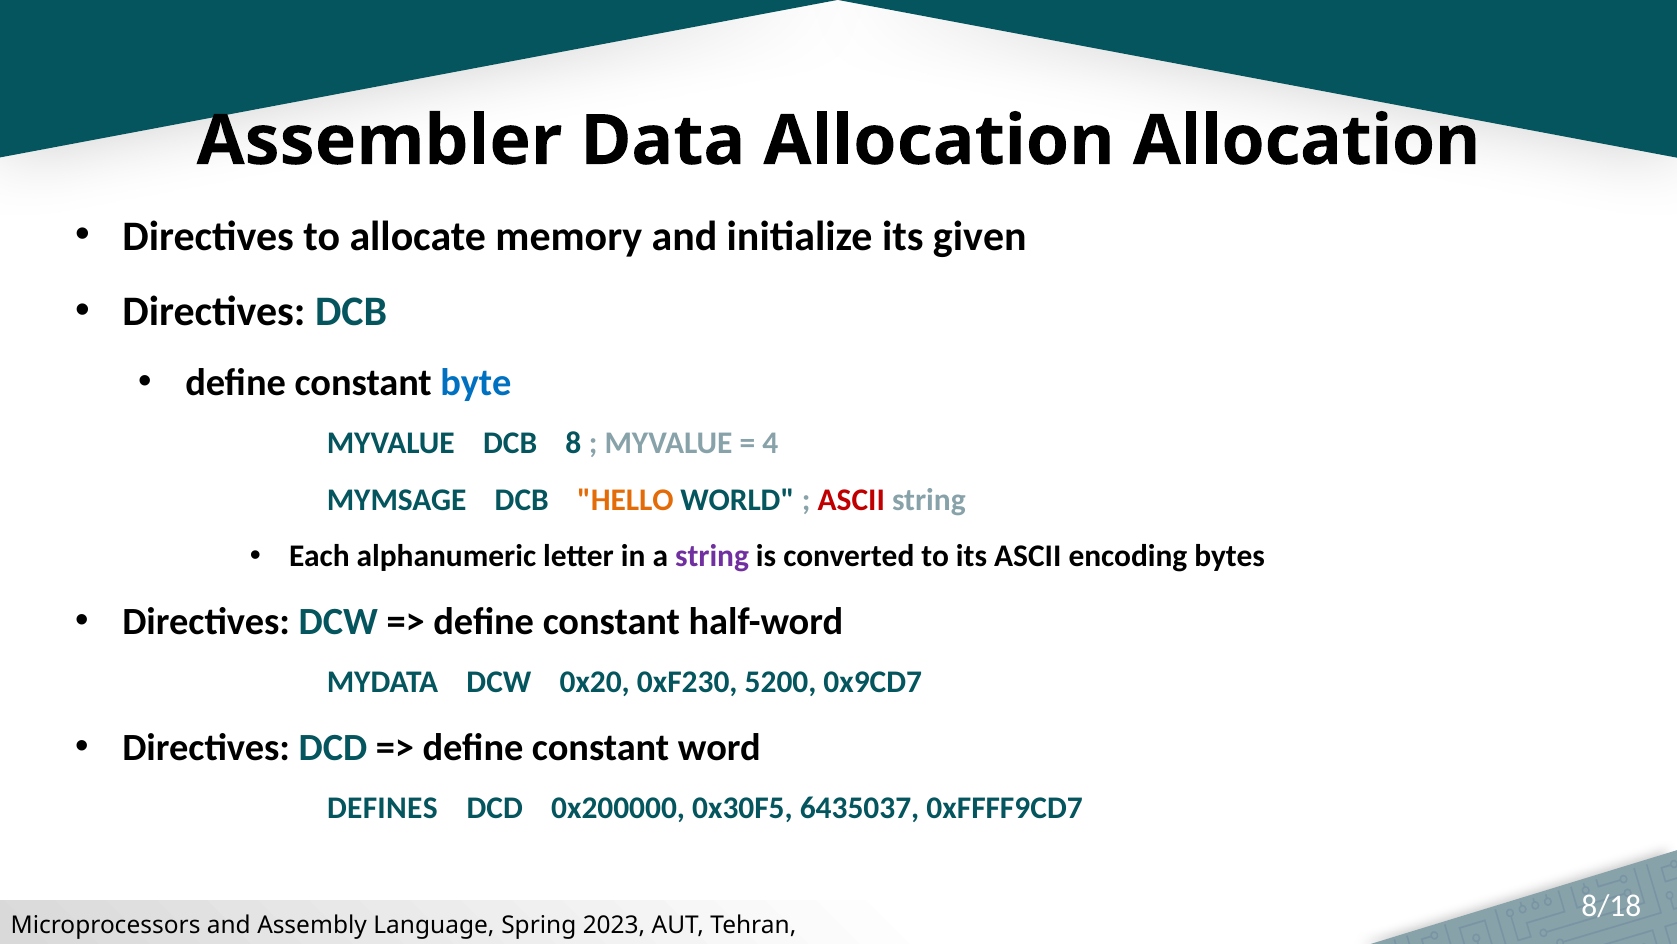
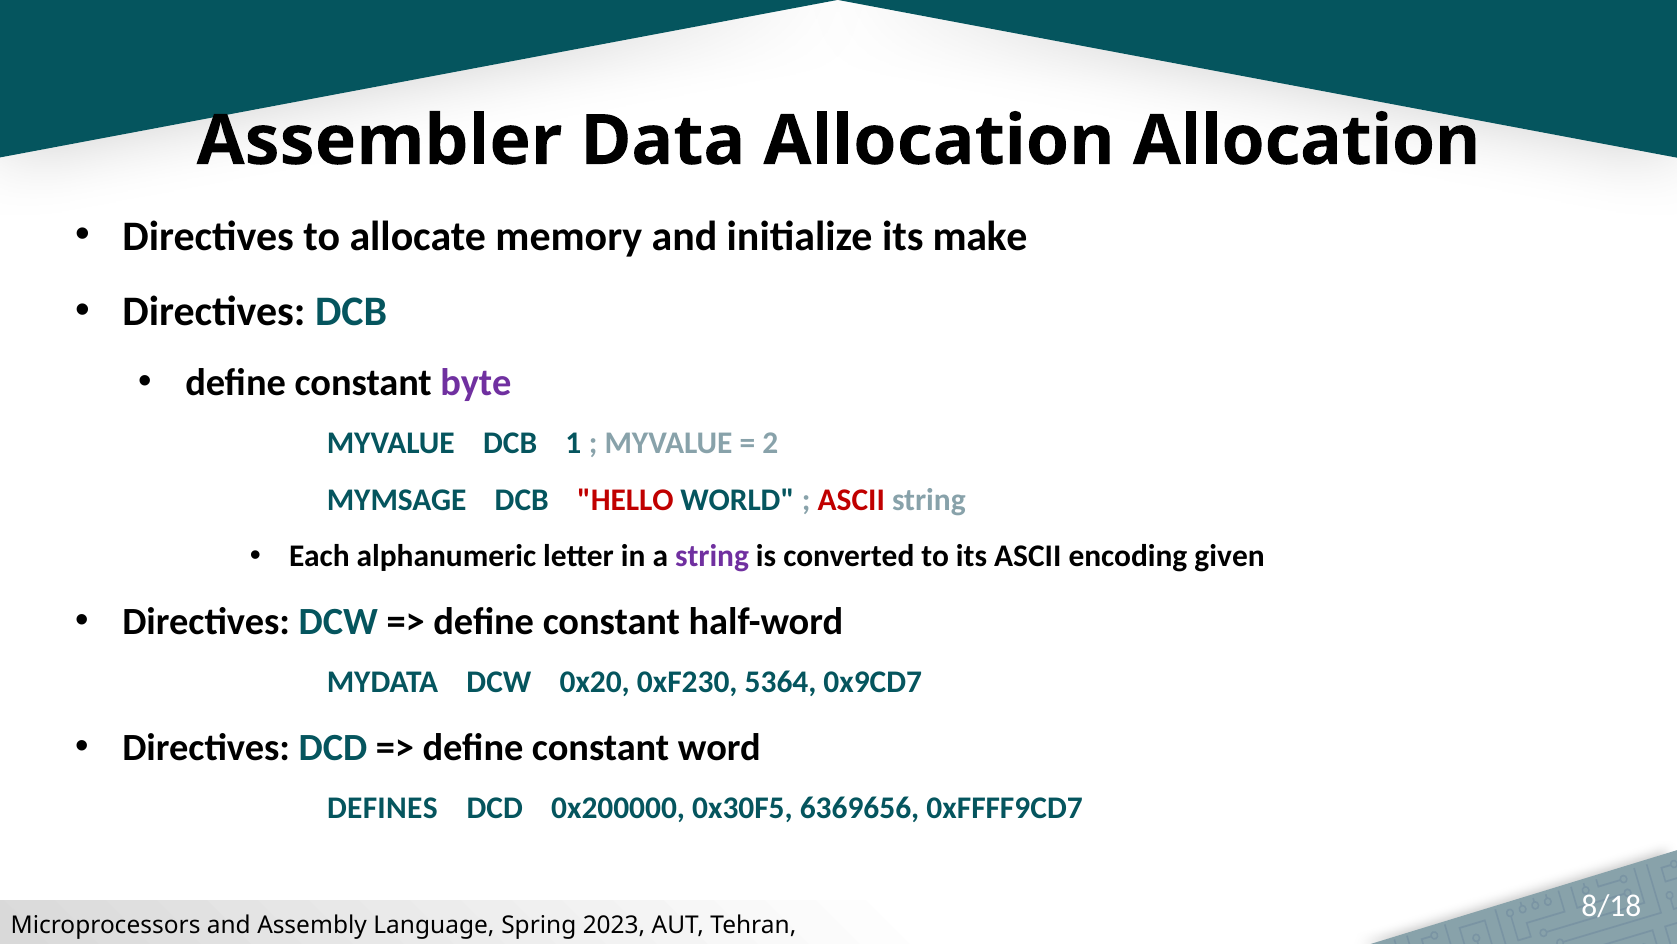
given: given -> make (980, 236)
byte colour: blue -> purple (476, 382)
8: 8 -> 1 (573, 443)
4: 4 -> 2 (770, 443)
HELLO colour: orange -> red (625, 499)
bytes: bytes -> given (1230, 556)
5200: 5200 -> 5364 (781, 682)
6435037: 6435037 -> 6369656 (860, 807)
